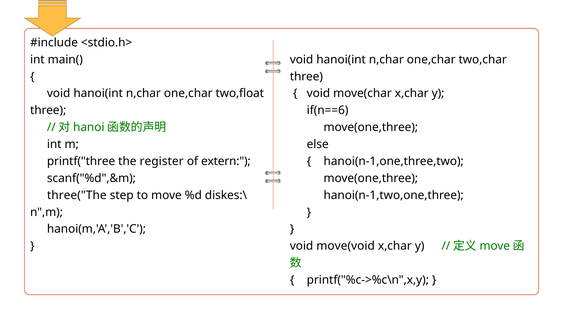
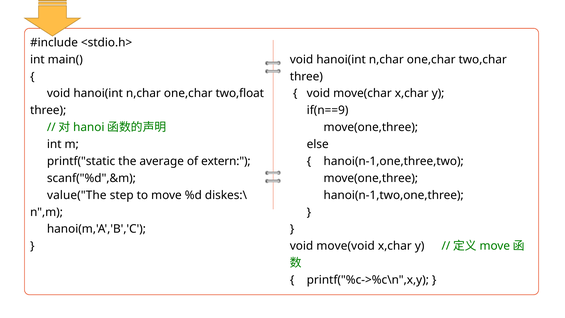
if(n==6: if(n==6 -> if(n==9 (328, 110)
printf("three: printf("three -> printf("static (81, 161)
register: register -> average (162, 161)
three("The: three("The -> value("The (77, 195)
